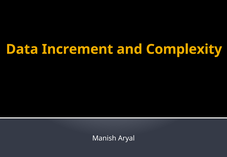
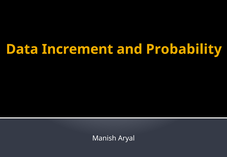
Complexity: Complexity -> Probability (184, 49)
